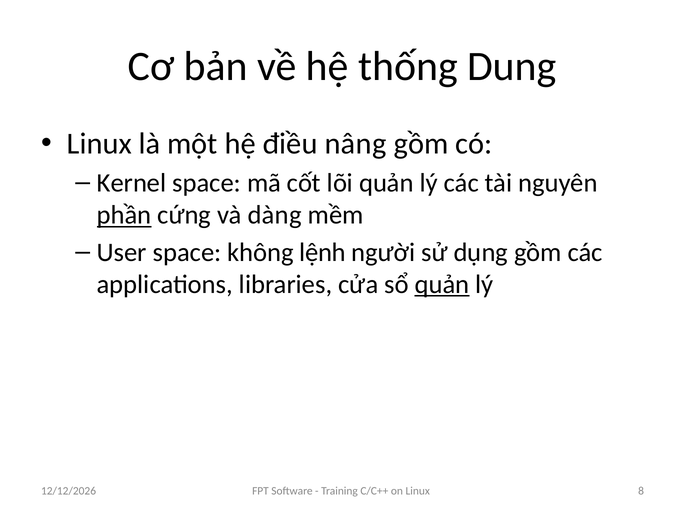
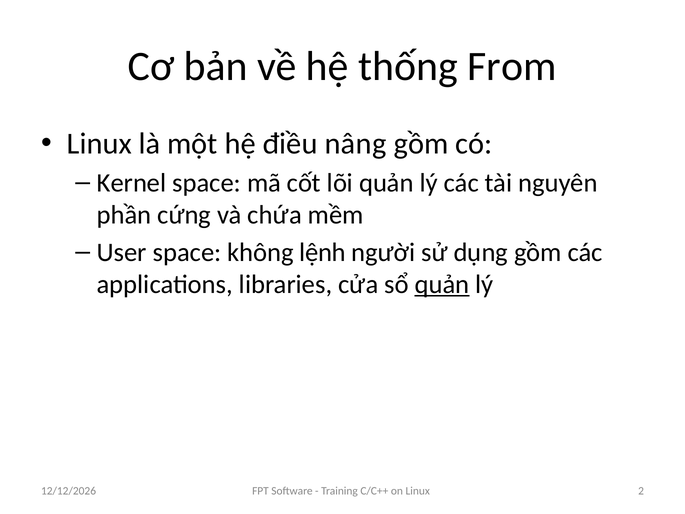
Dung: Dung -> From (512, 66)
phần underline: present -> none (124, 215)
dàng: dàng -> chứa (275, 215)
8: 8 -> 2 (641, 491)
